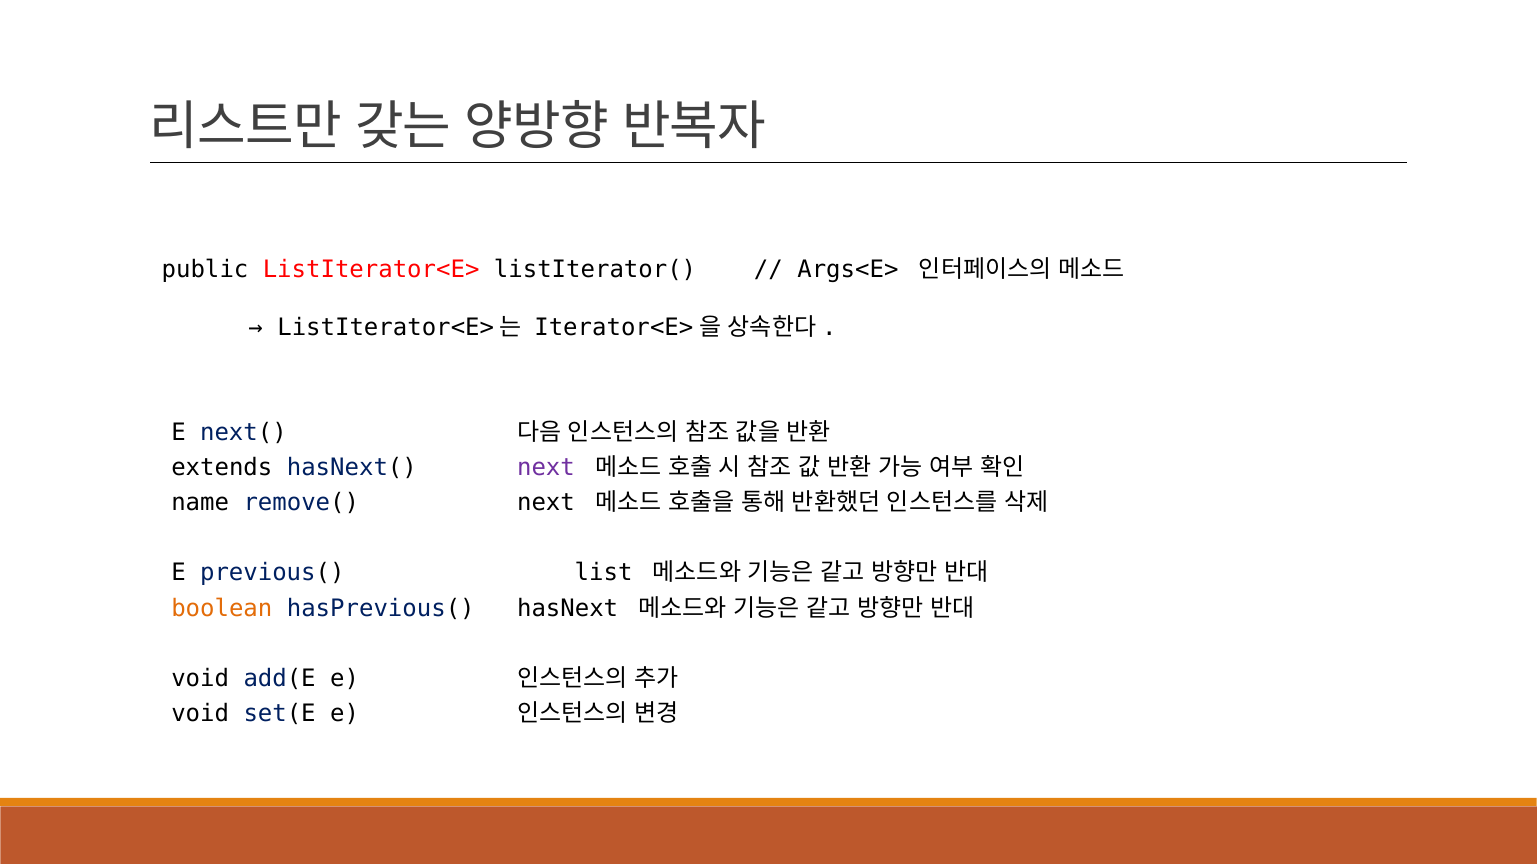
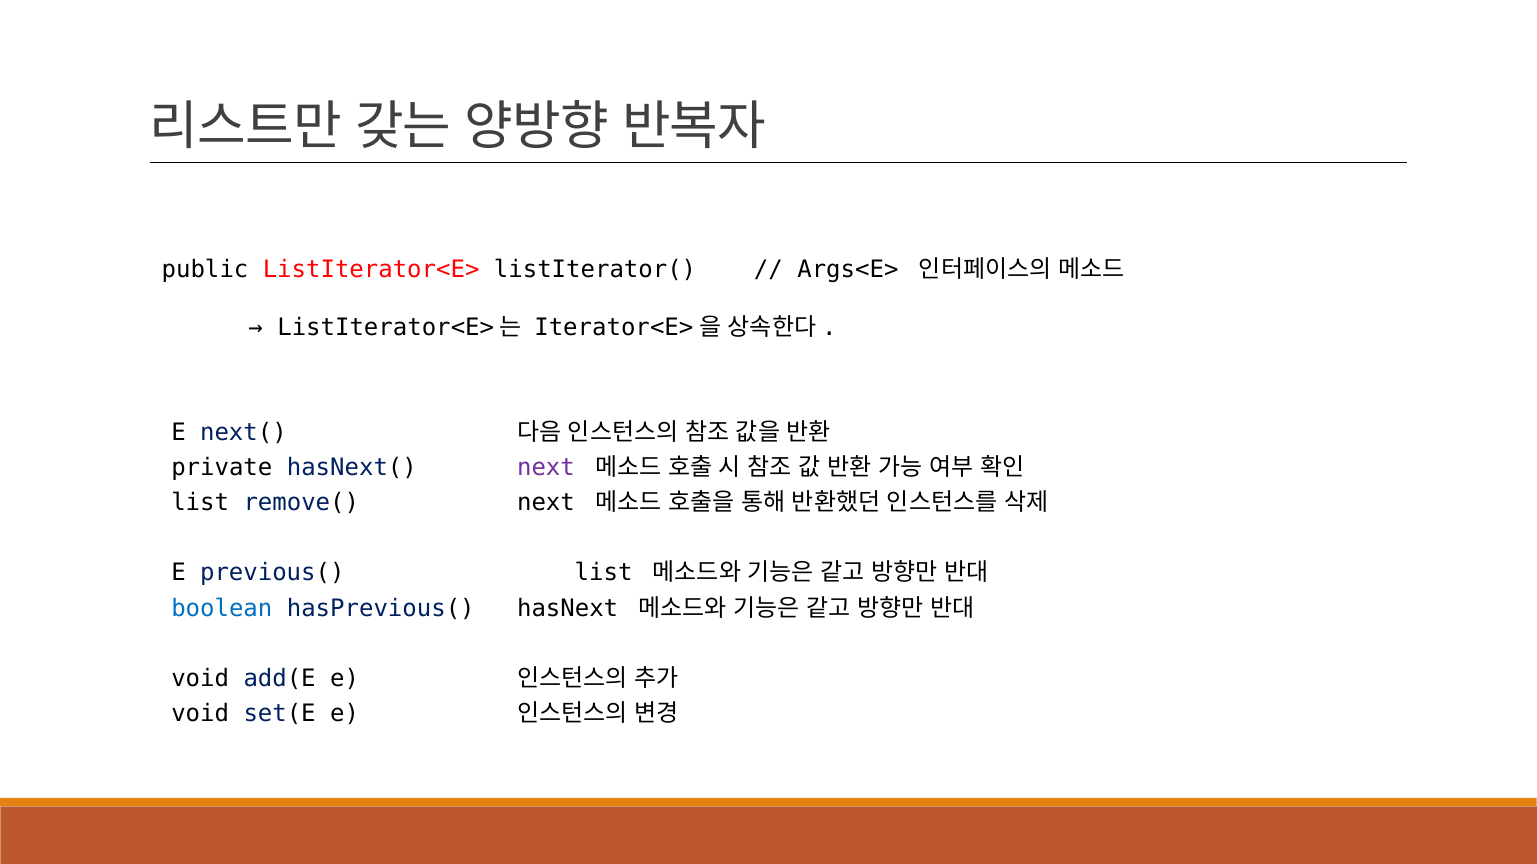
extends: extends -> private (222, 468)
name: name -> list (200, 503)
boolean colour: orange -> blue (222, 608)
